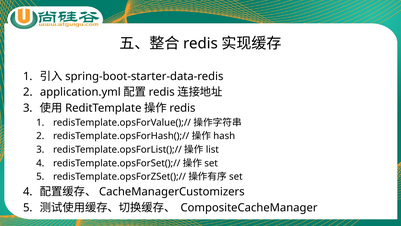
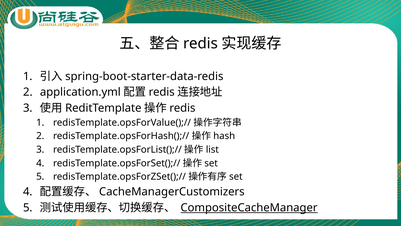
CompositeCacheManager underline: none -> present (249, 207)
